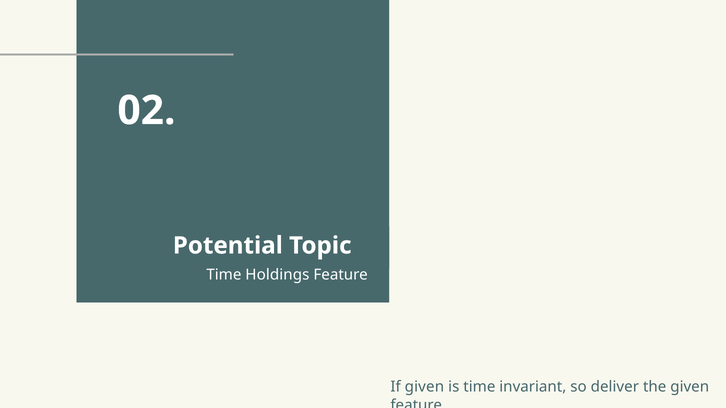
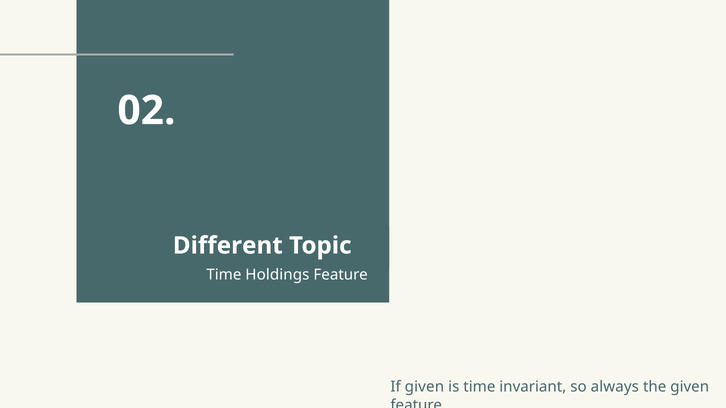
Potential: Potential -> Different (228, 246)
deliver: deliver -> always (615, 387)
